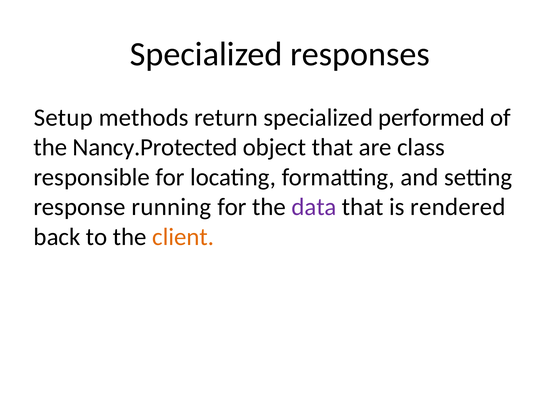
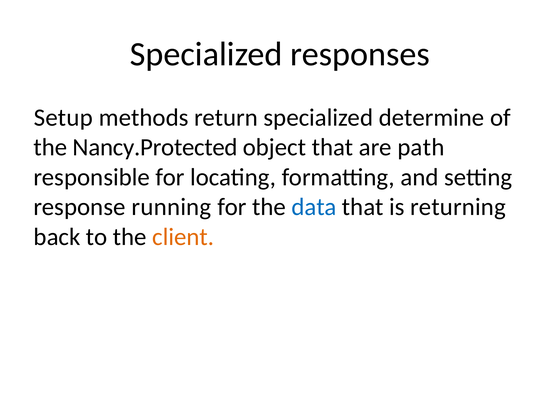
performed: performed -> determine (432, 117)
class: class -> path (421, 147)
data colour: purple -> blue (314, 207)
rendered: rendered -> returning (458, 207)
